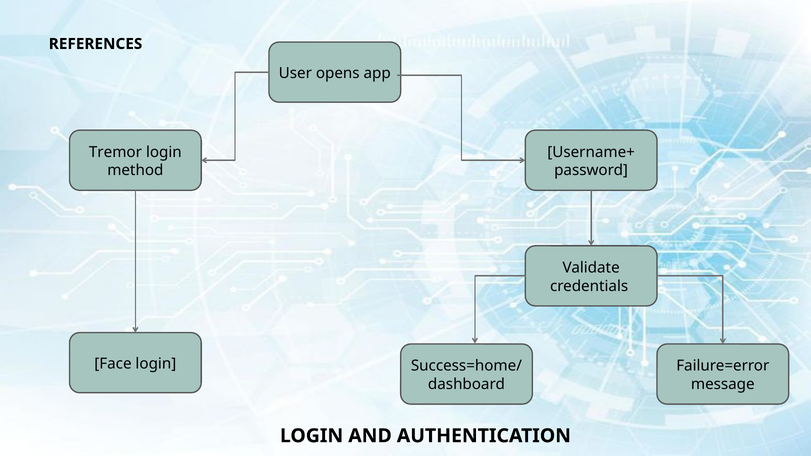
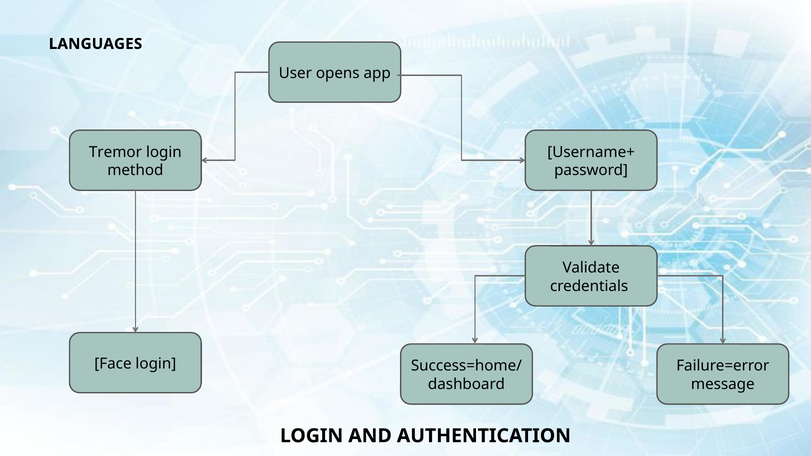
REFERENCES: REFERENCES -> LANGUAGES (95, 44)
